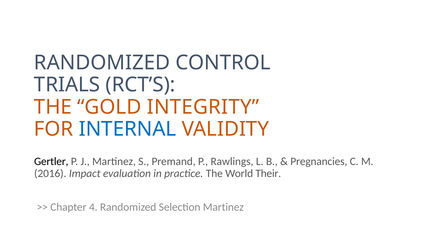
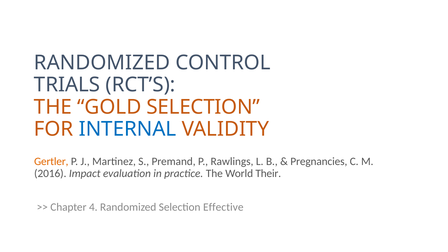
GOLD INTEGRITY: INTEGRITY -> SELECTION (203, 107)
Gertler colour: black -> orange (51, 162)
Selection Martinez: Martinez -> Effective (223, 207)
